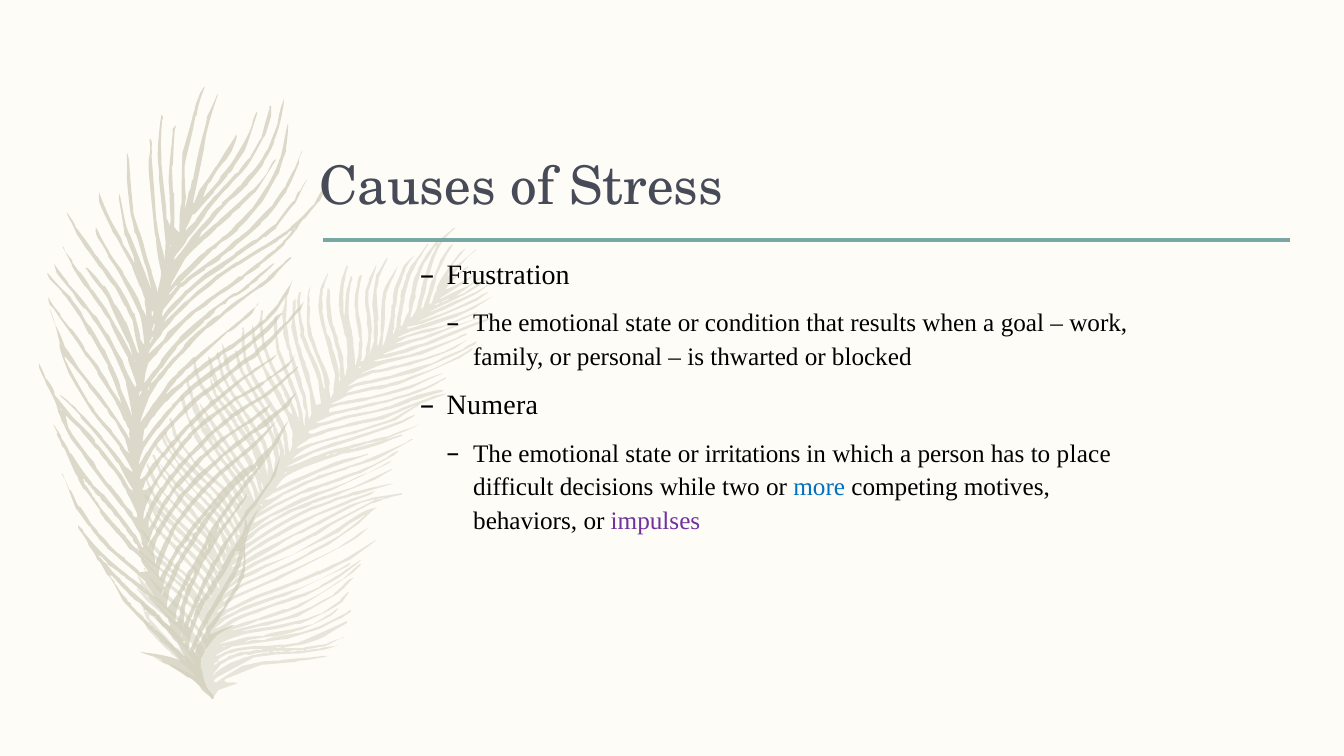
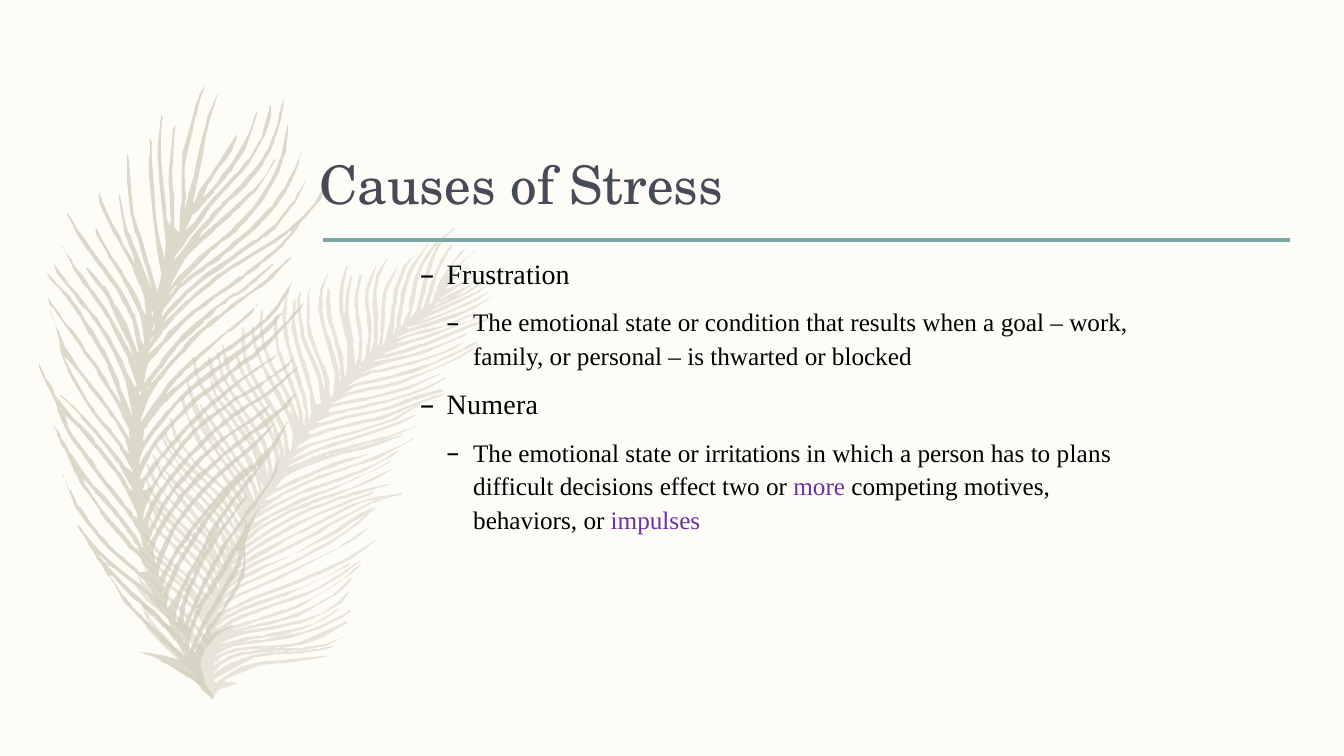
place: place -> plans (1084, 454)
while: while -> effect (688, 487)
more colour: blue -> purple (819, 487)
